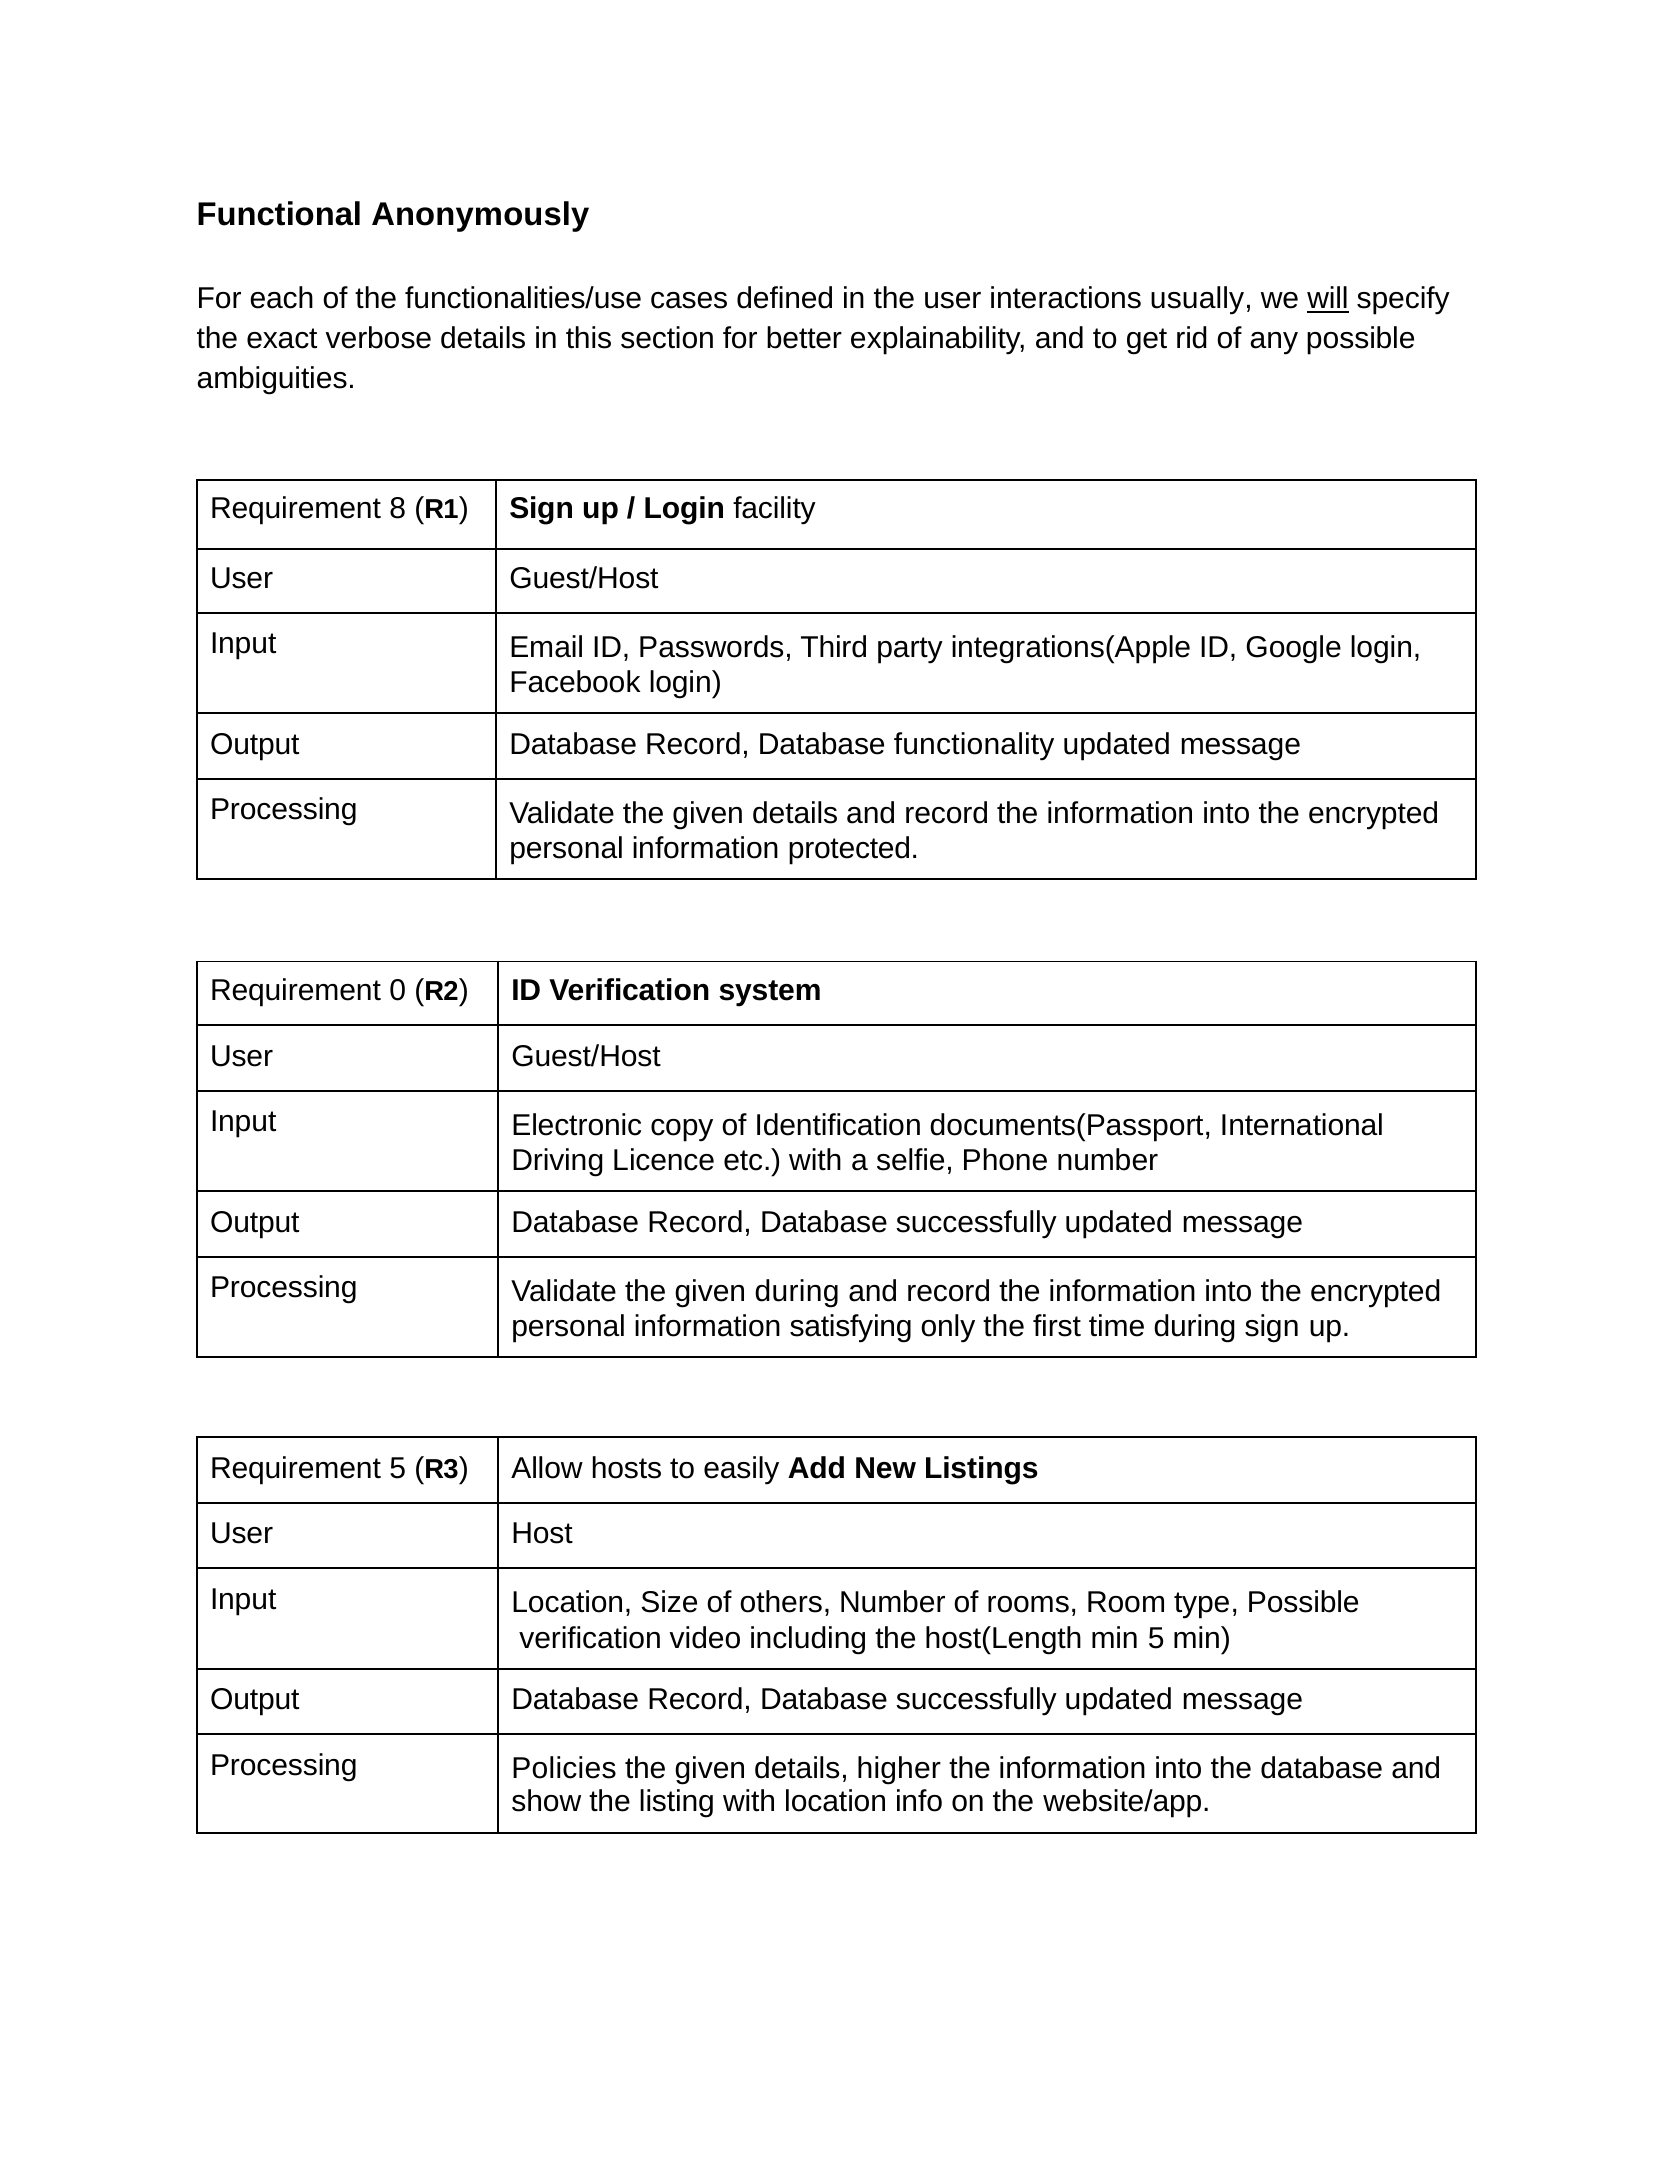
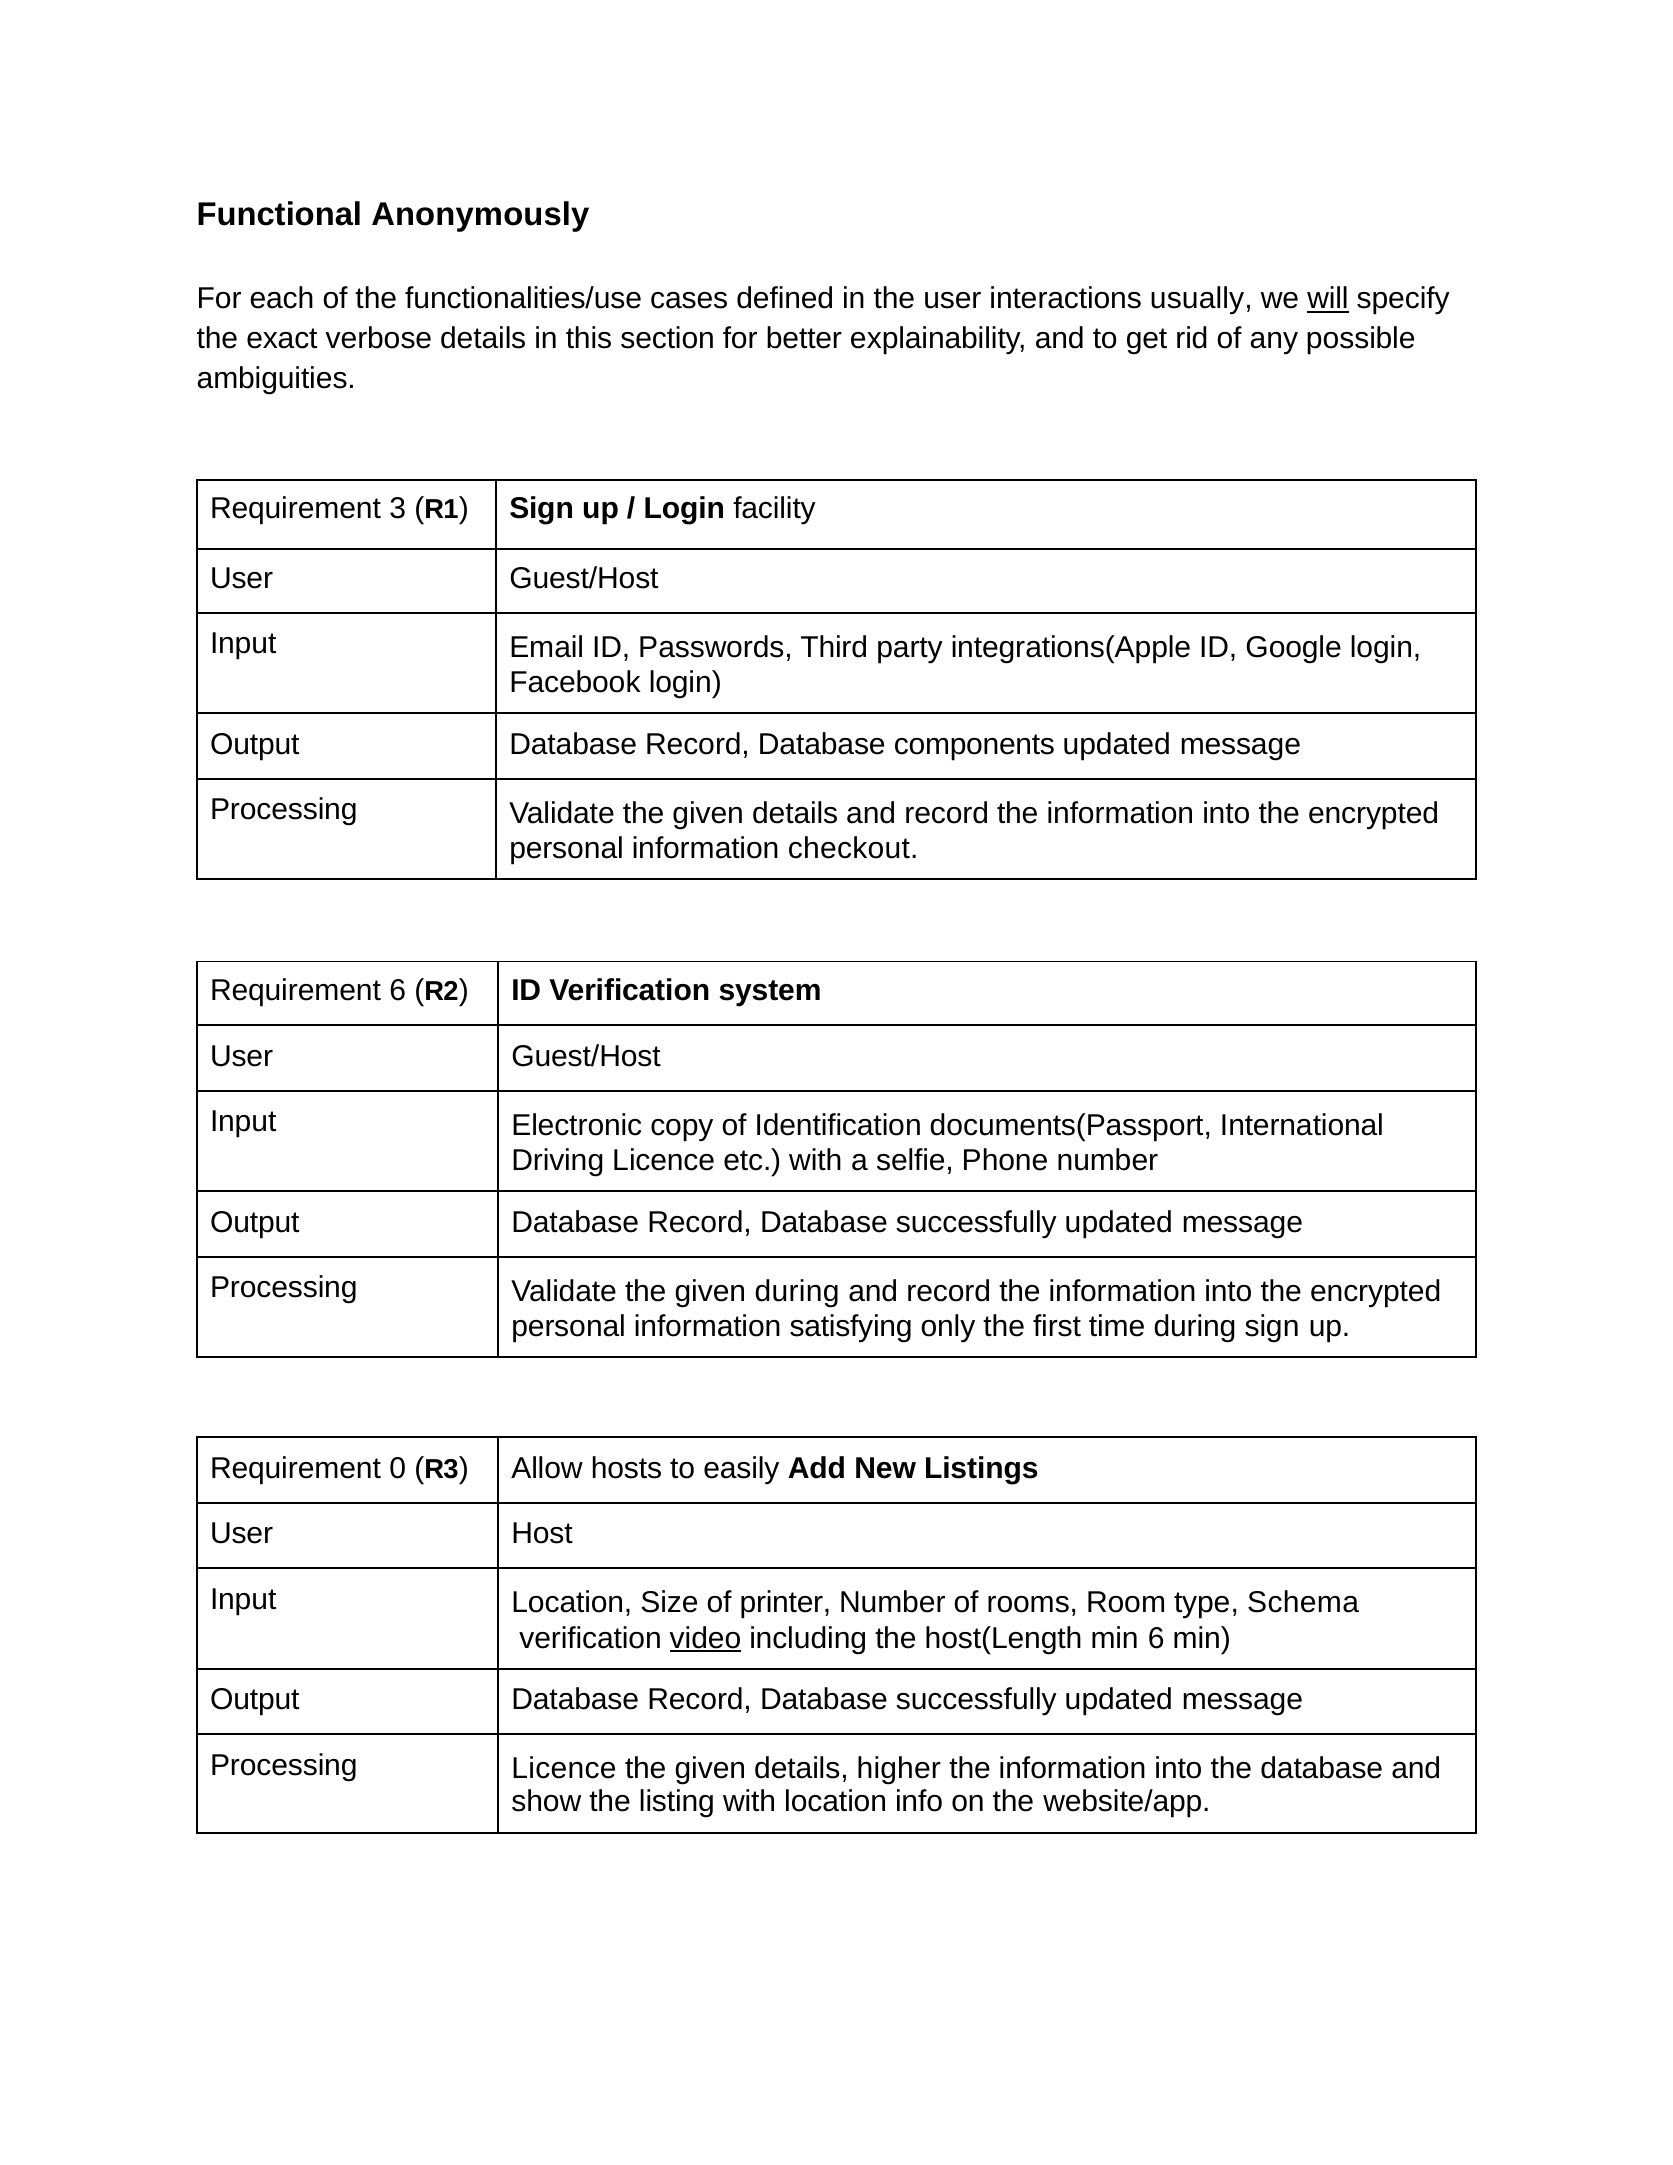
8: 8 -> 3 (398, 509)
functionality: functionality -> components (974, 745)
protected: protected -> checkout (853, 849)
Requirement 0: 0 -> 6 (398, 991)
Requirement 5: 5 -> 0 (398, 1468)
others: others -> printer (785, 1603)
type Possible: Possible -> Schema (1303, 1603)
video underline: none -> present (706, 1638)
min 5: 5 -> 6 (1156, 1638)
Processing Policies: Policies -> Licence (564, 1769)
